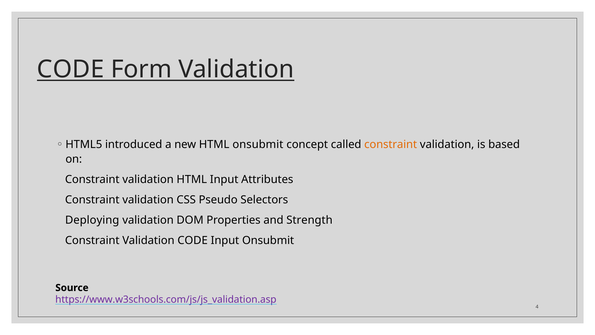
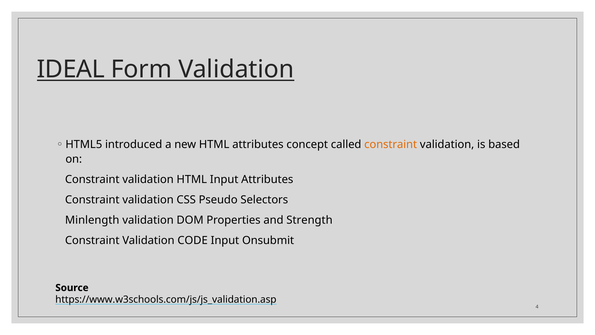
CODE: CODE -> IDEAL (71, 69)
HTML onsubmit: onsubmit -> attributes (258, 144)
Deploying: Deploying -> Minlength (92, 220)
https://www.w3schools.com/js/js_validation.asp colour: purple -> black (166, 299)
